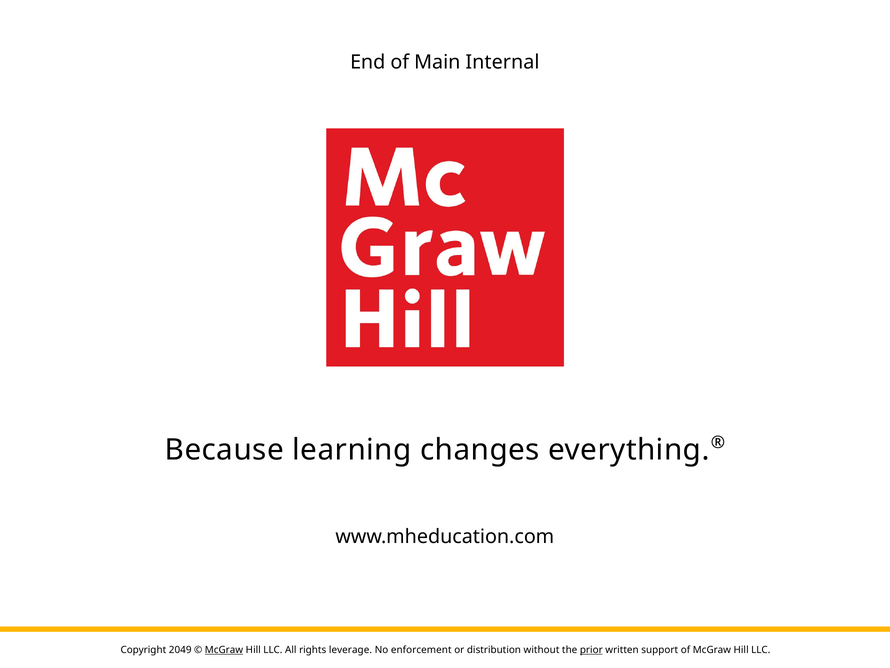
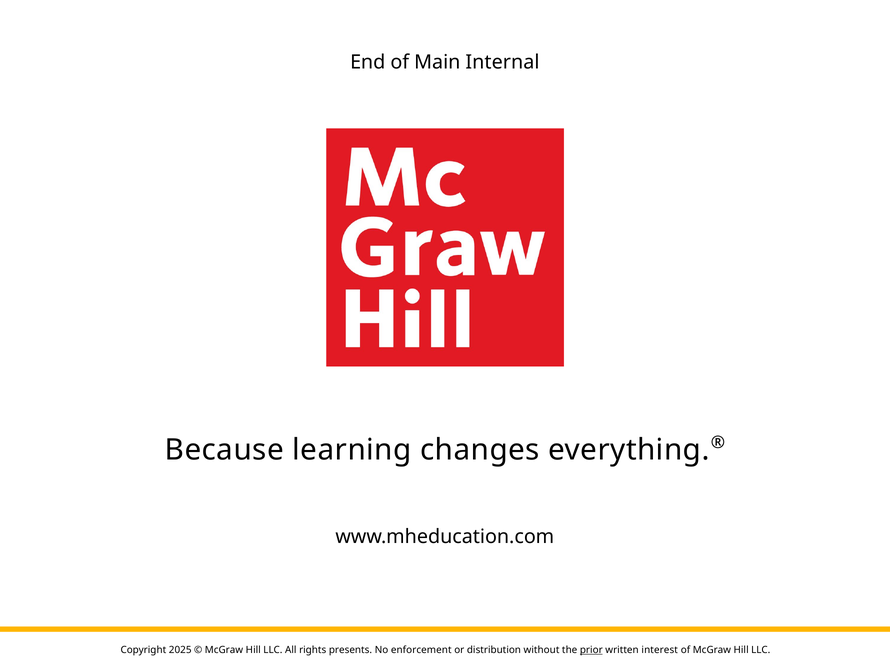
2049: 2049 -> 2025 (180, 650)
McGraw underline: present -> none (224, 650)
leverage: leverage -> presents (350, 650)
support: support -> interest (660, 650)
